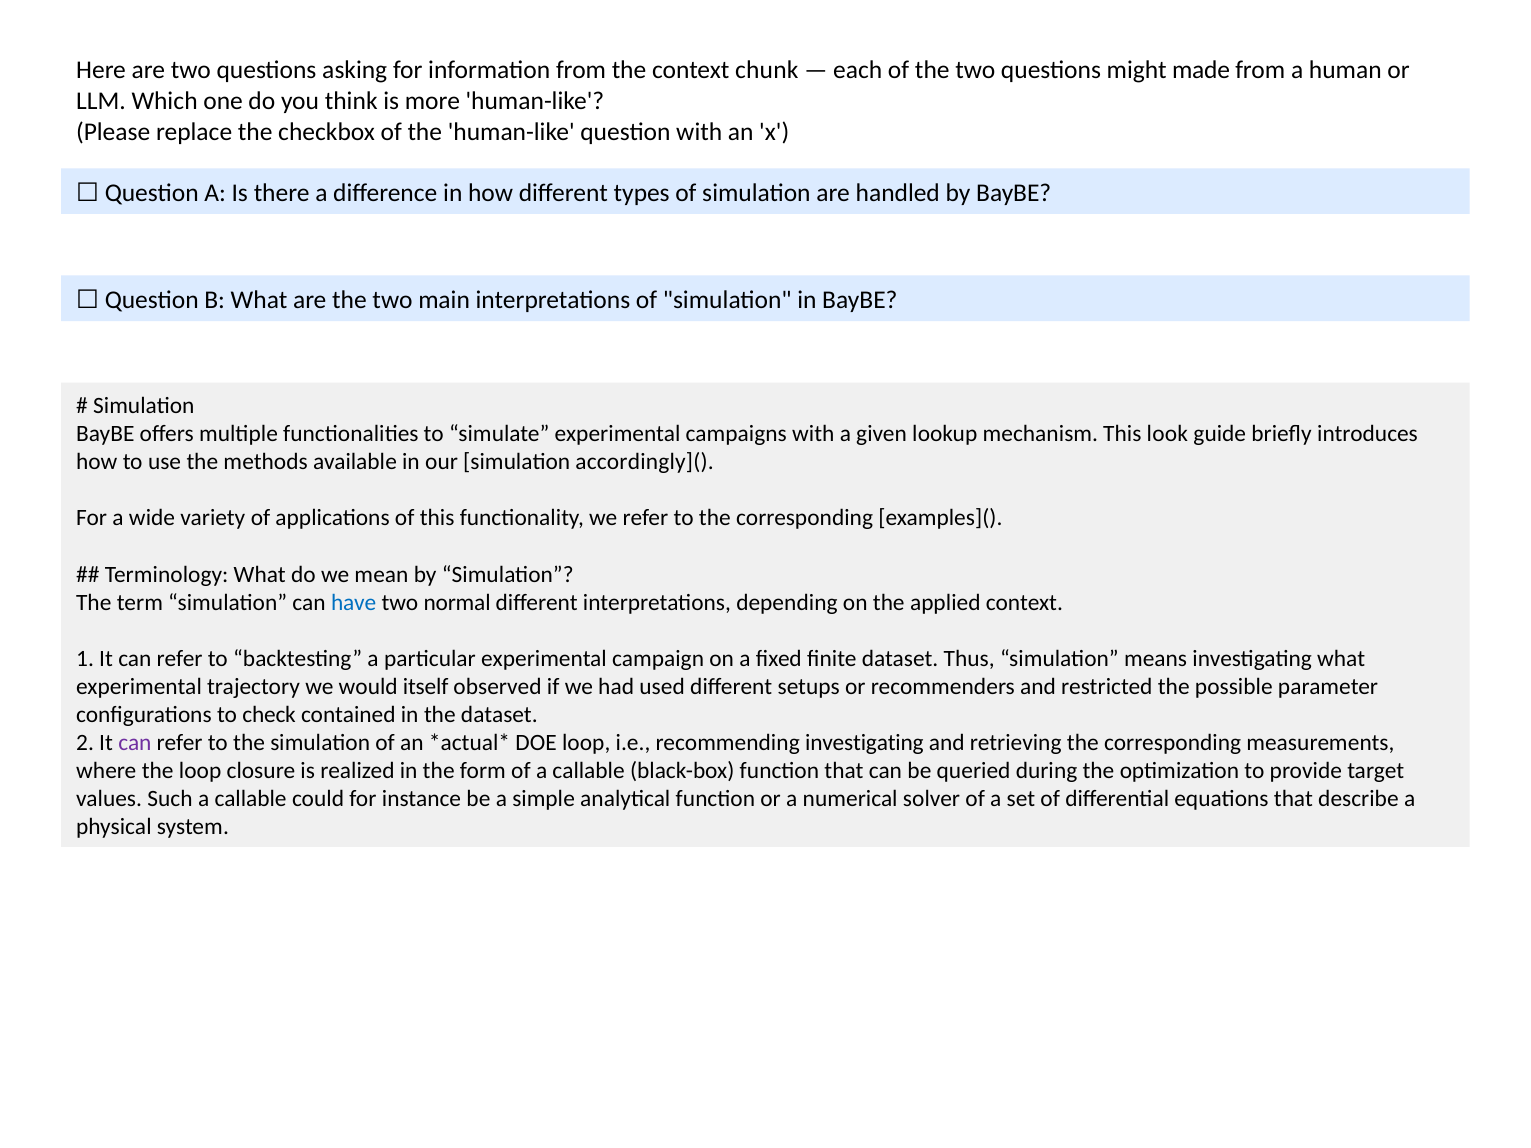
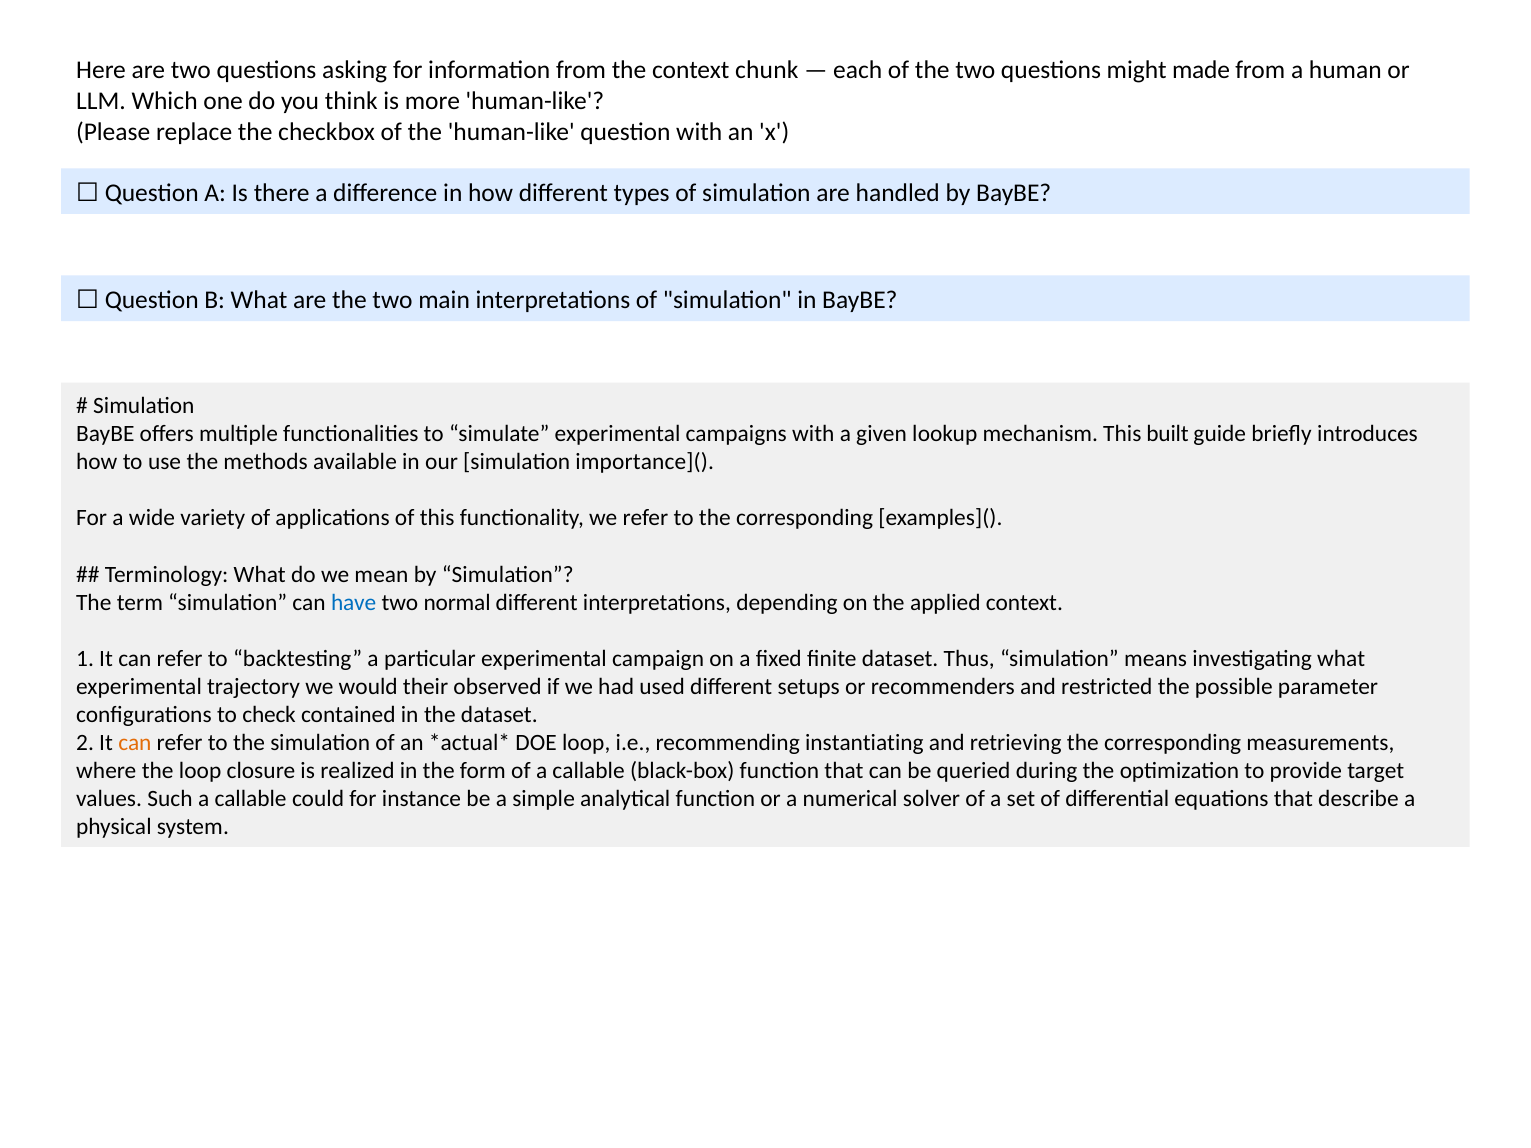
look: look -> built (1168, 434)
accordingly](: accordingly]( -> importance]( (645, 462)
itself: itself -> their (426, 687)
can colour: purple -> orange (135, 743)
recommending investigating: investigating -> instantiating (864, 743)
